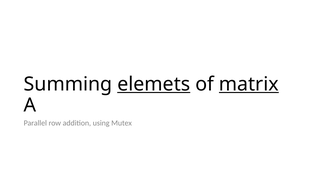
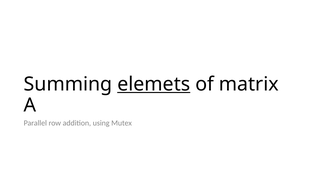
matrix underline: present -> none (249, 84)
